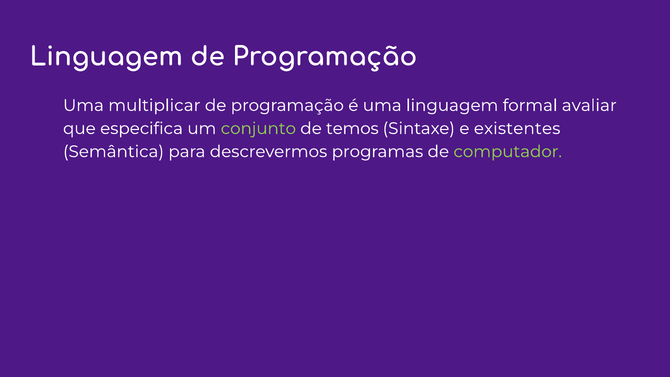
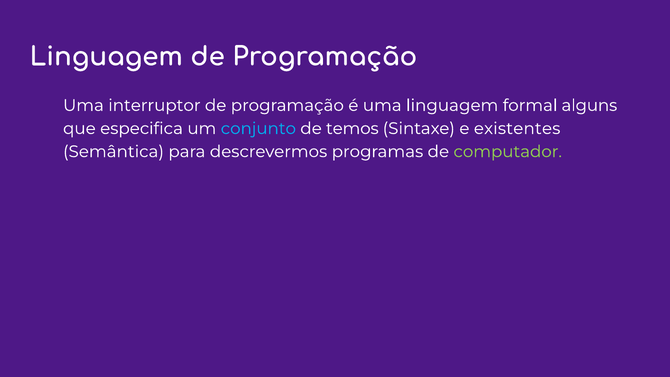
multiplicar: multiplicar -> interruptor (154, 105)
avaliar: avaliar -> alguns (589, 105)
conjunto colour: light green -> light blue (258, 128)
